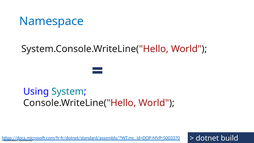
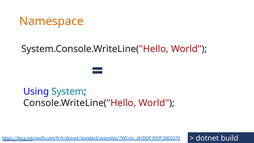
Namespace colour: blue -> orange (51, 21)
